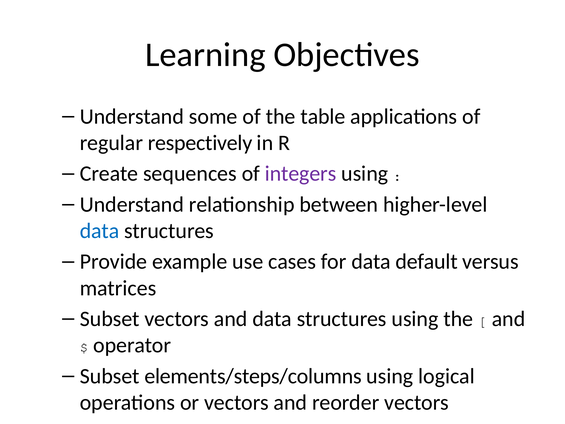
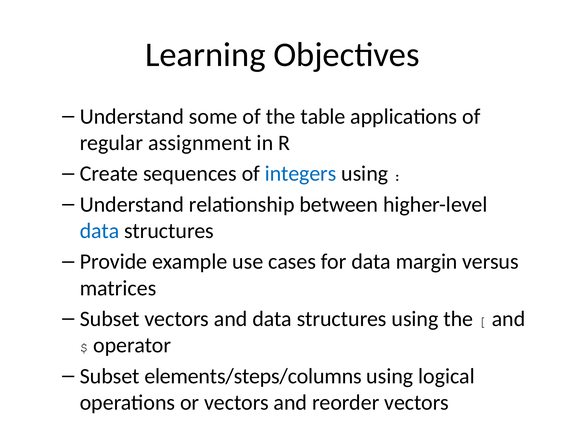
respectively: respectively -> assignment (200, 143)
integers colour: purple -> blue (301, 174)
default: default -> margin (427, 262)
